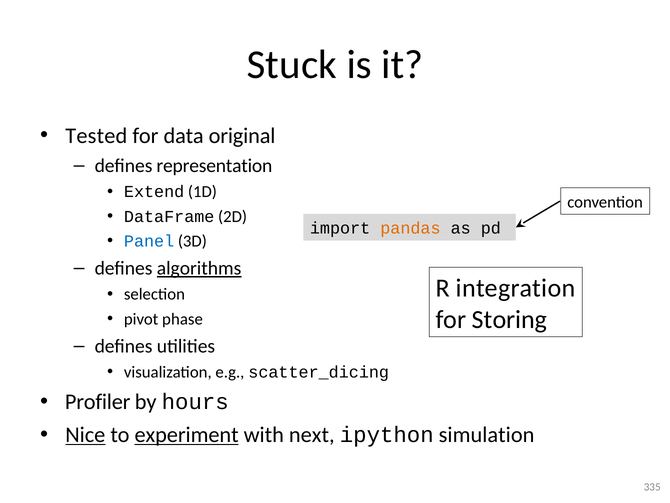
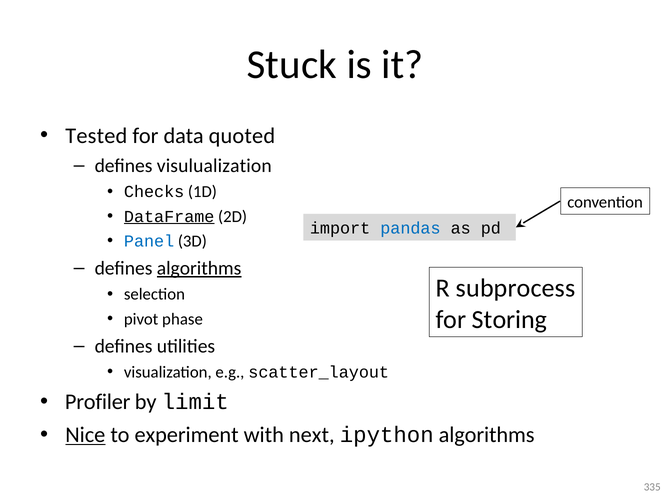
original: original -> quoted (242, 136)
representation: representation -> visulualization (214, 166)
Extend: Extend -> Checks (154, 192)
DataFrame underline: none -> present (169, 216)
pandas colour: orange -> blue (410, 228)
integration: integration -> subprocess (516, 288)
scatter_dicing: scatter_dicing -> scatter_layout (319, 372)
hours: hours -> limit (195, 402)
experiment underline: present -> none (187, 434)
ipython simulation: simulation -> algorithms (487, 434)
